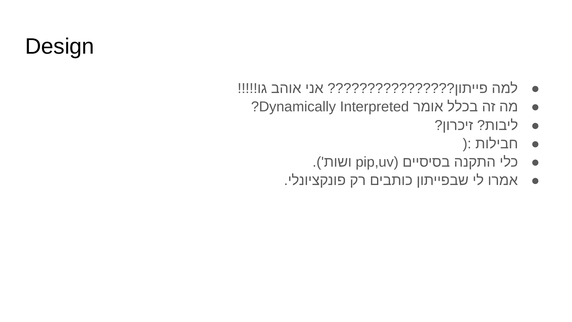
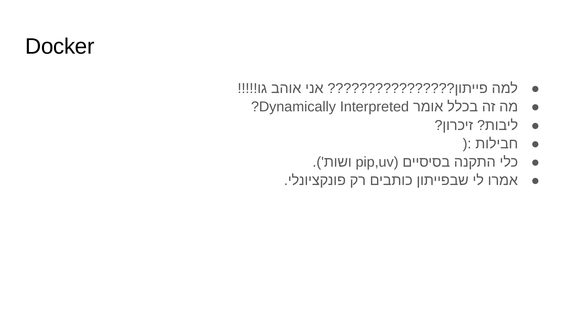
Design: Design -> Docker (60, 46)
